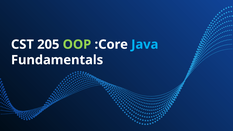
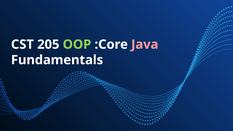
Java colour: light blue -> pink (145, 44)
